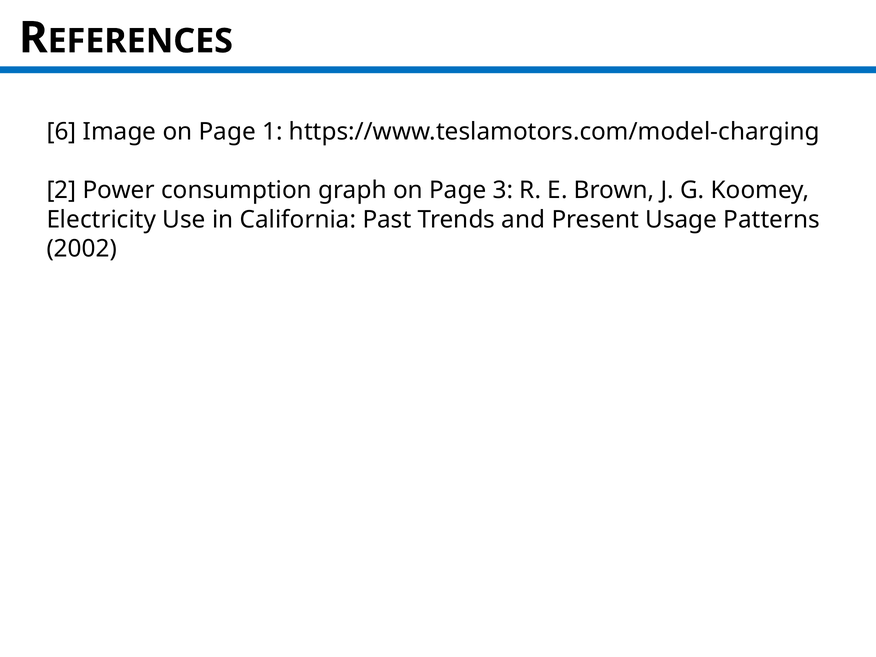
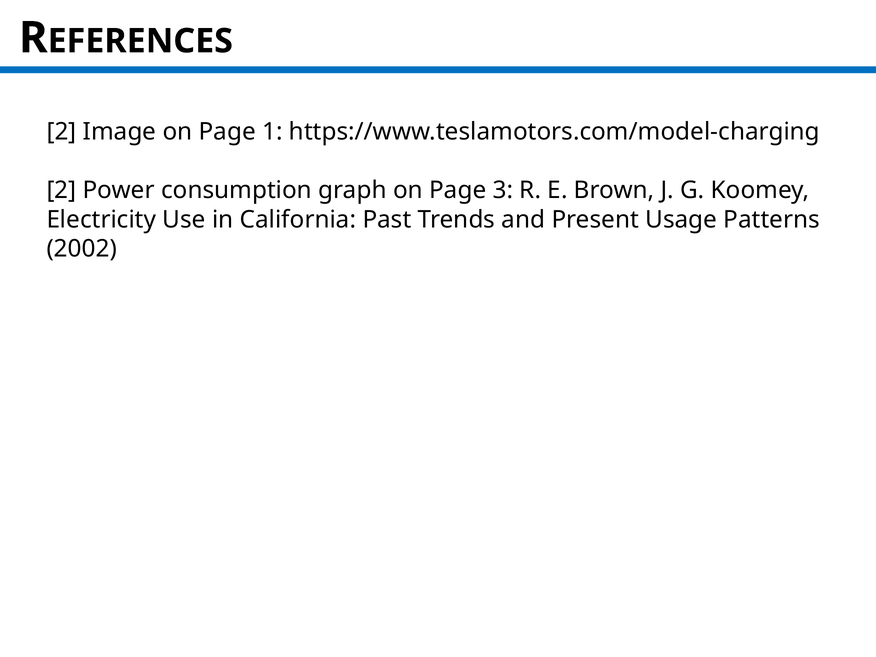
6: 6 -> 2 (61, 132)
